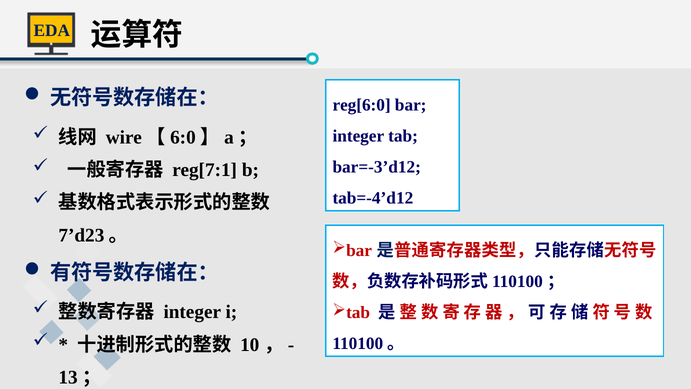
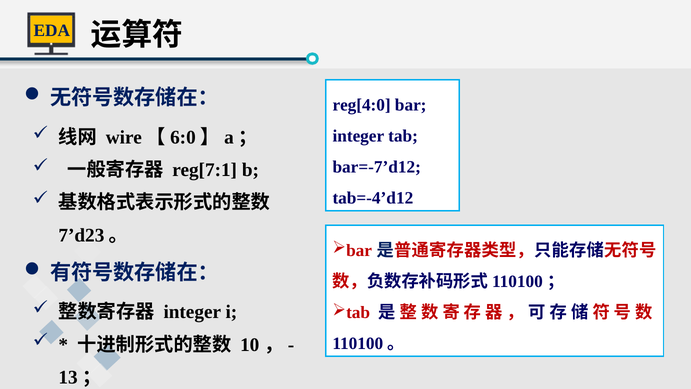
reg[6:0: reg[6:0 -> reg[4:0 (362, 105)
bar=-3’d12: bar=-3’d12 -> bar=-7’d12 (377, 167)
